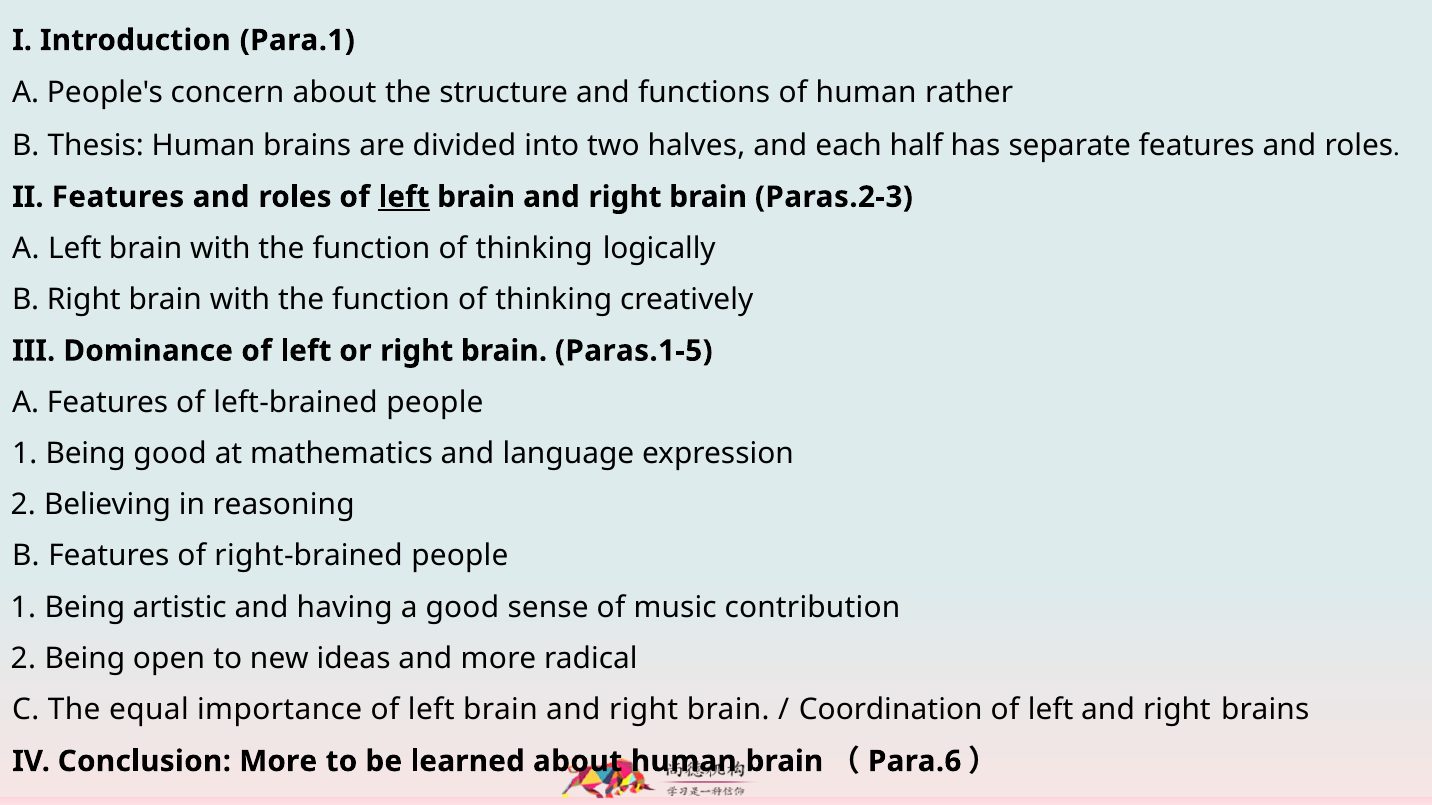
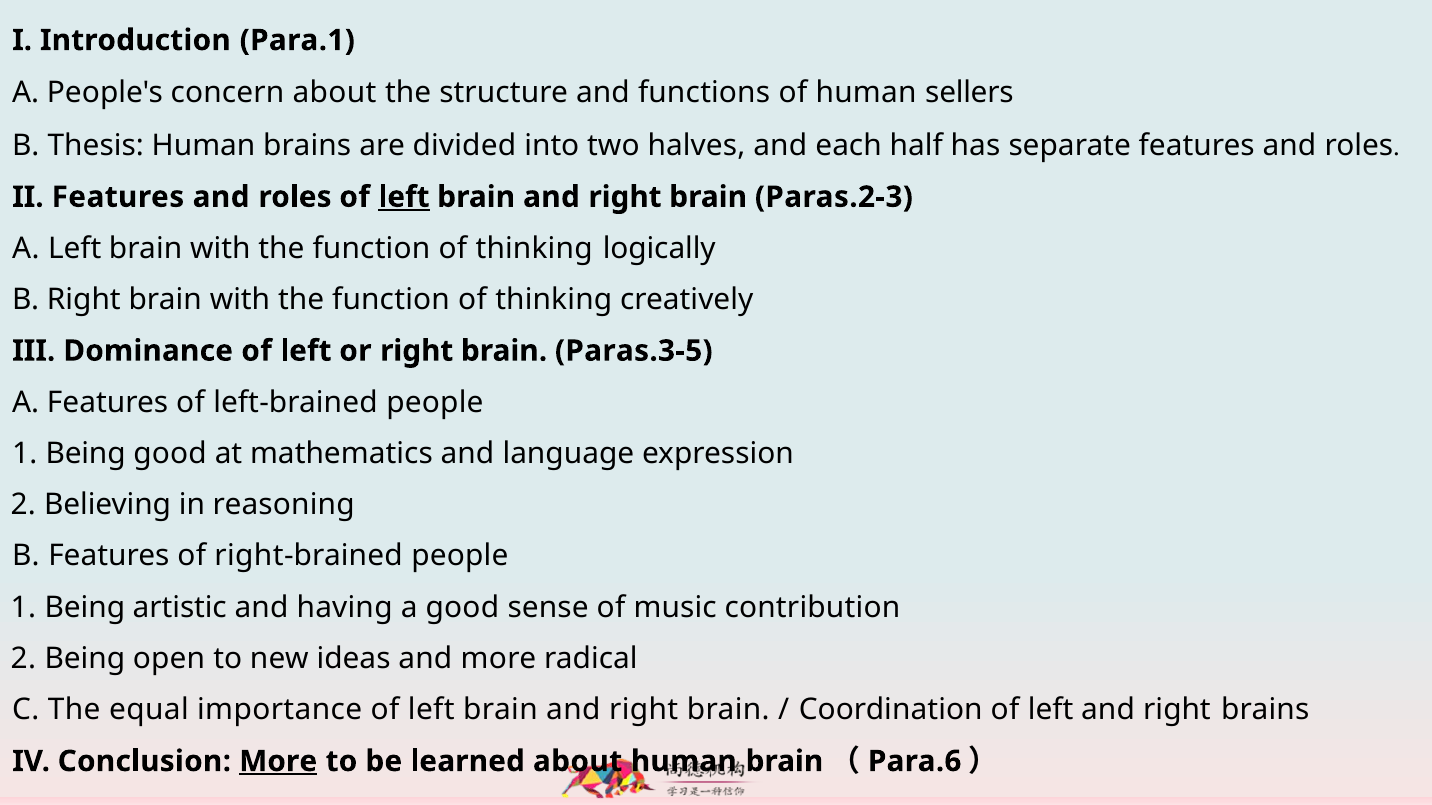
rather: rather -> sellers (969, 93)
Paras.1-5: Paras.1-5 -> Paras.3-5 (634, 351)
More underline: none -> present (278, 762)
